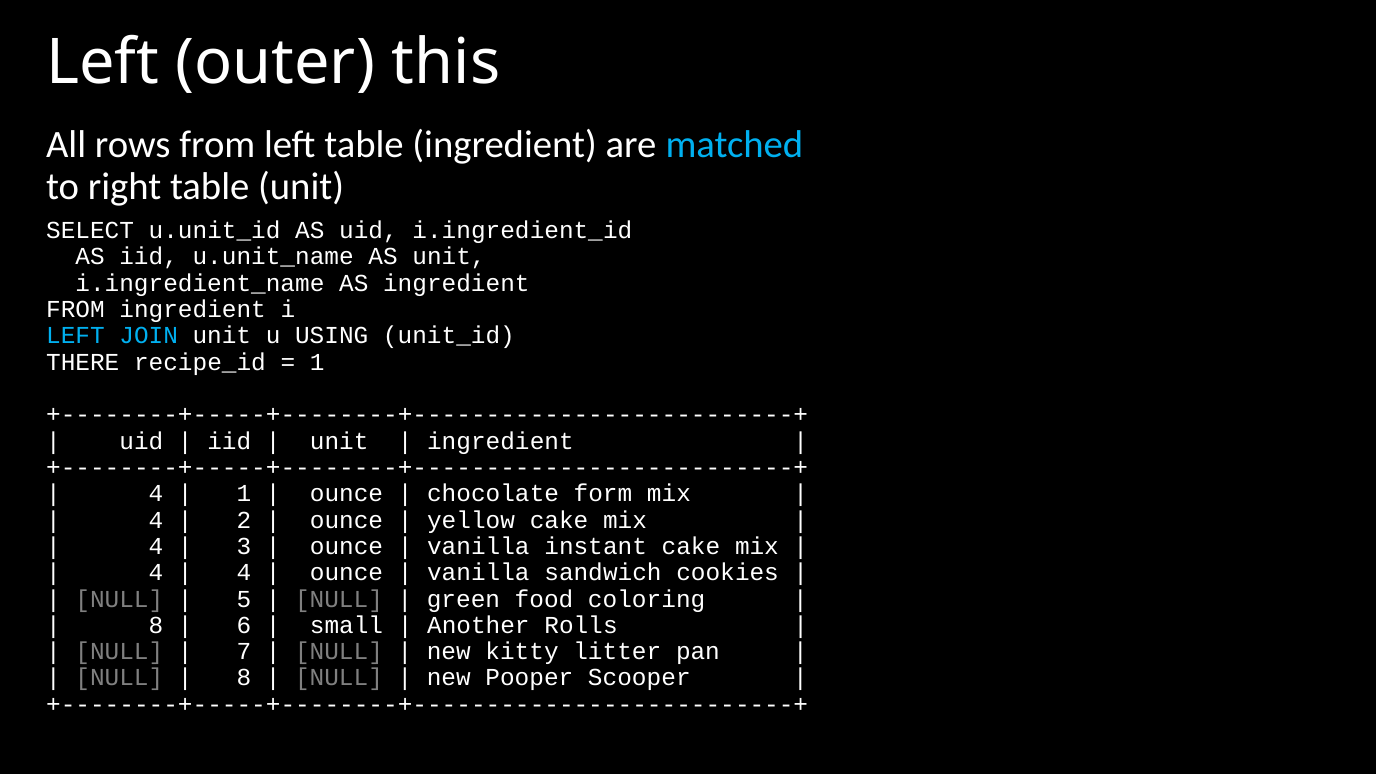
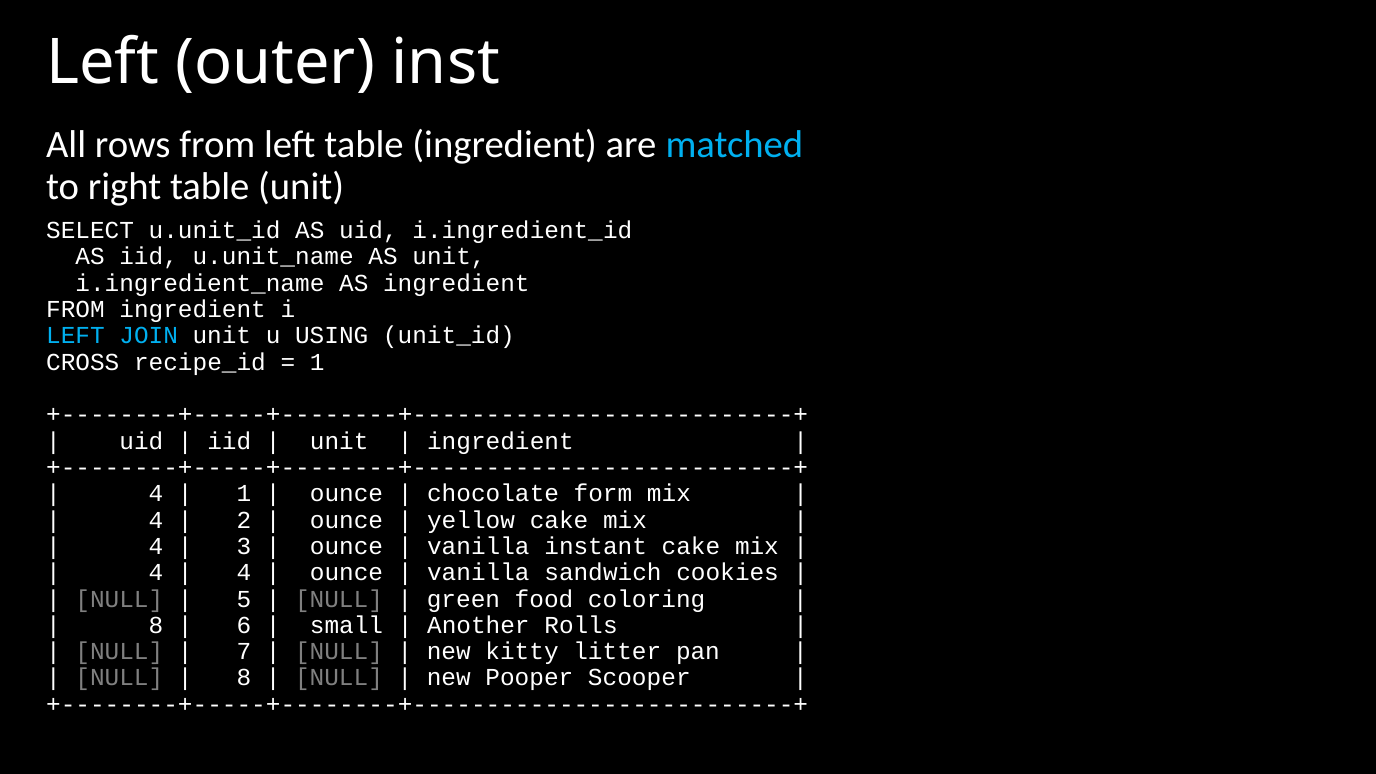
this: this -> inst (446, 63)
THERE: THERE -> CROSS (83, 362)
